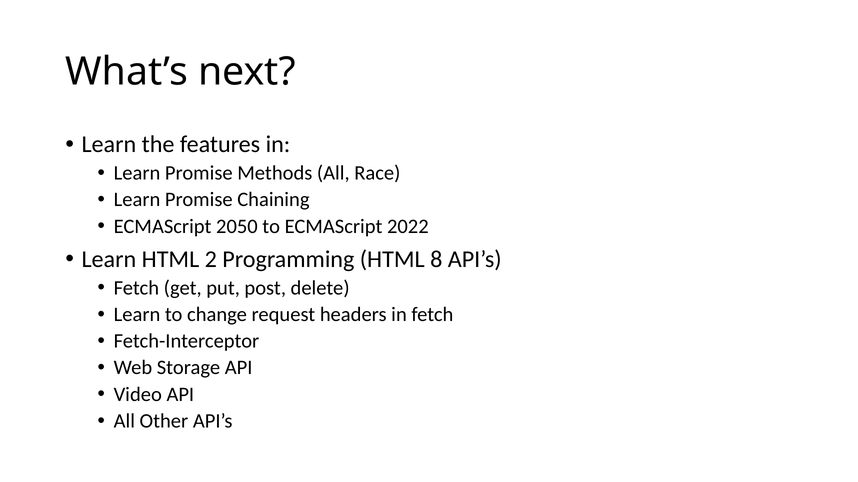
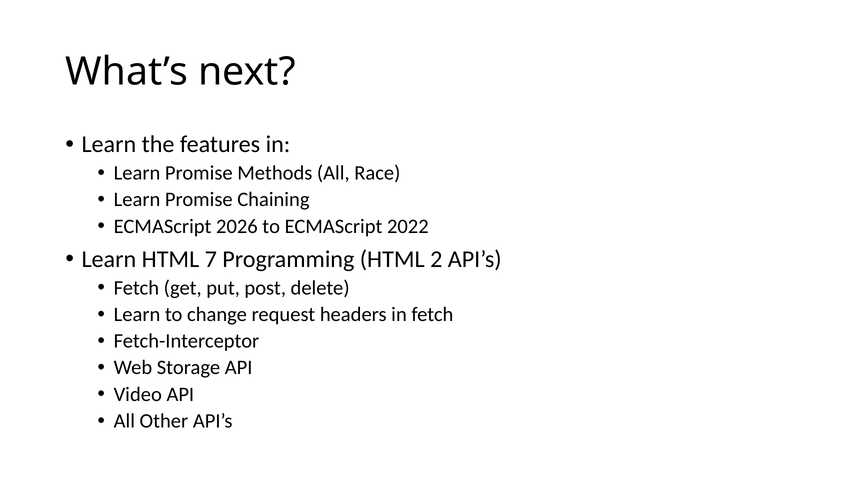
2050: 2050 -> 2026 (237, 227)
2: 2 -> 7 (211, 260)
8: 8 -> 2 (436, 260)
